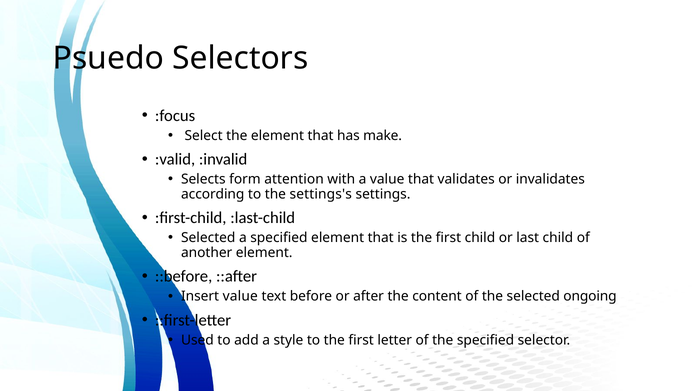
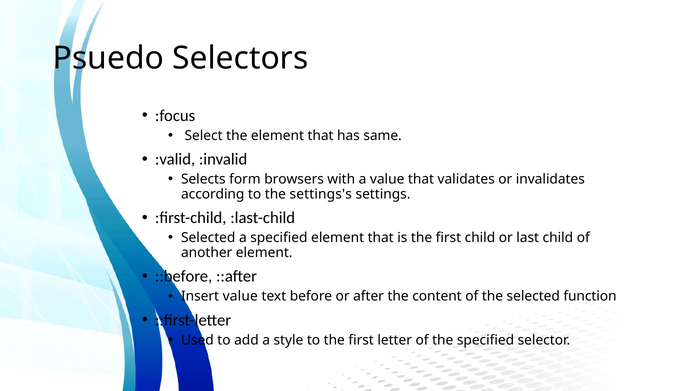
make: make -> same (383, 136)
attention: attention -> browsers (294, 179)
ongoing: ongoing -> function (590, 296)
